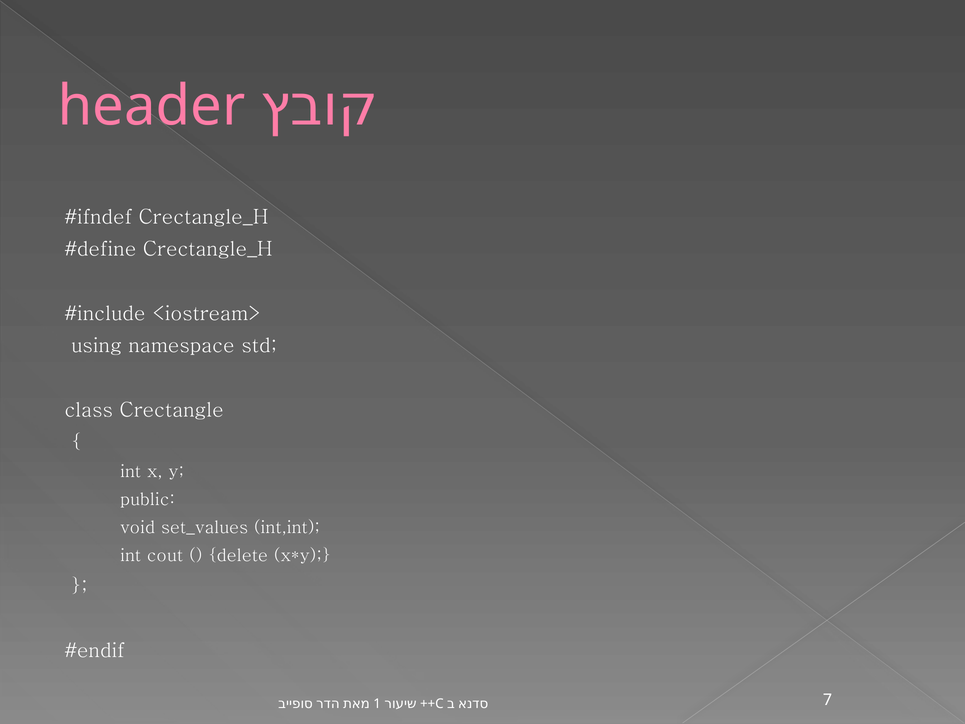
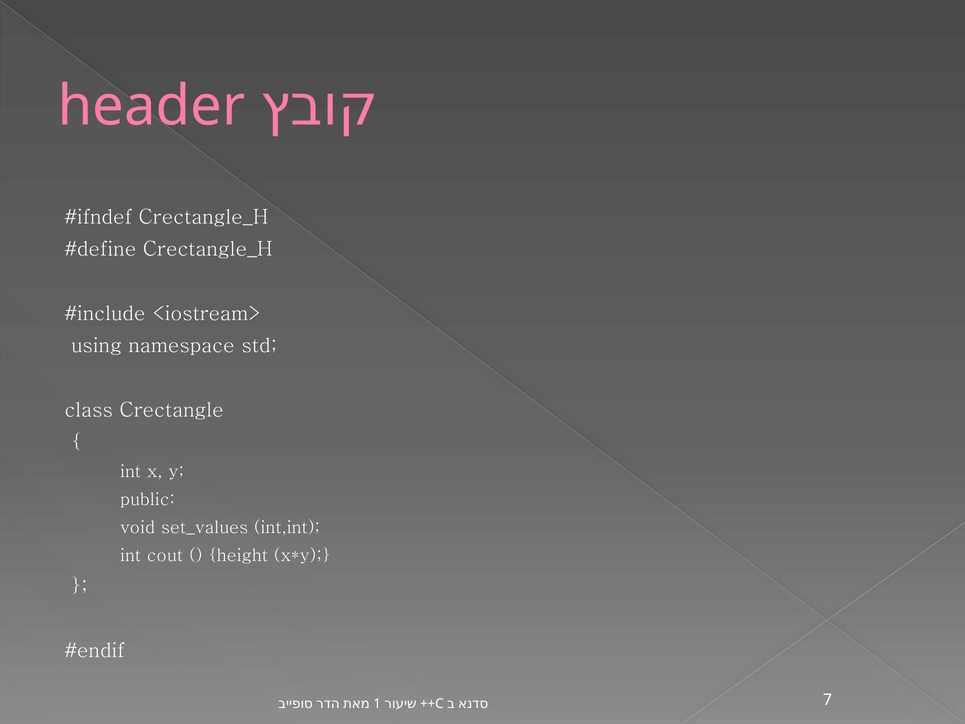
delete: delete -> height (238, 555)
